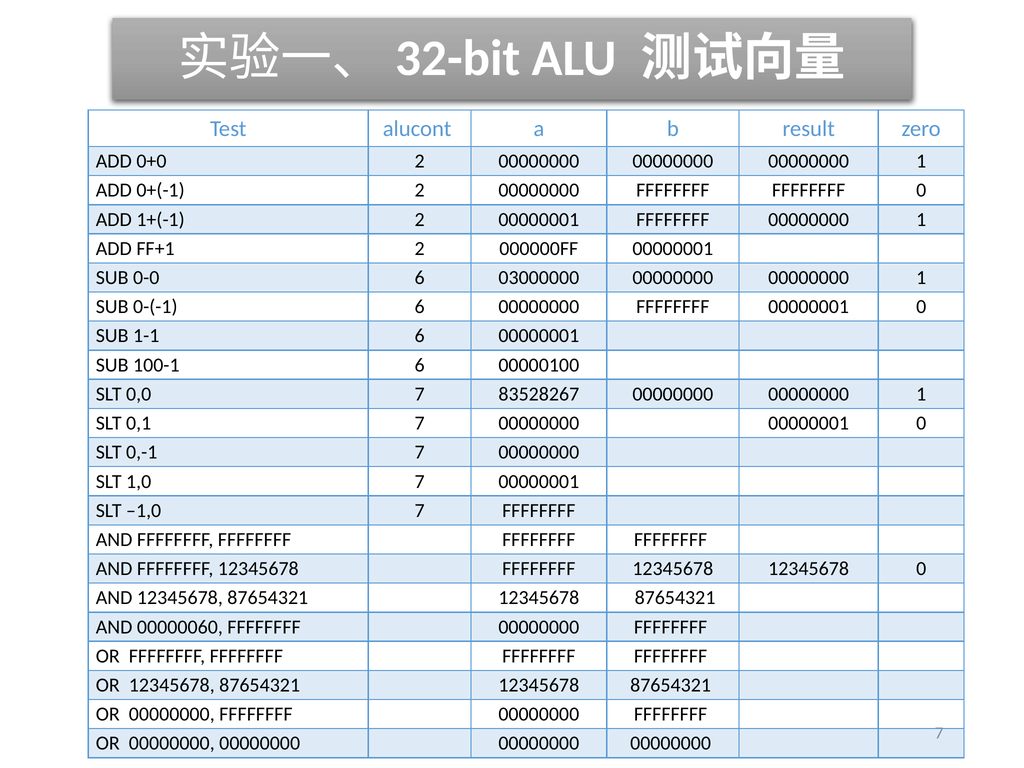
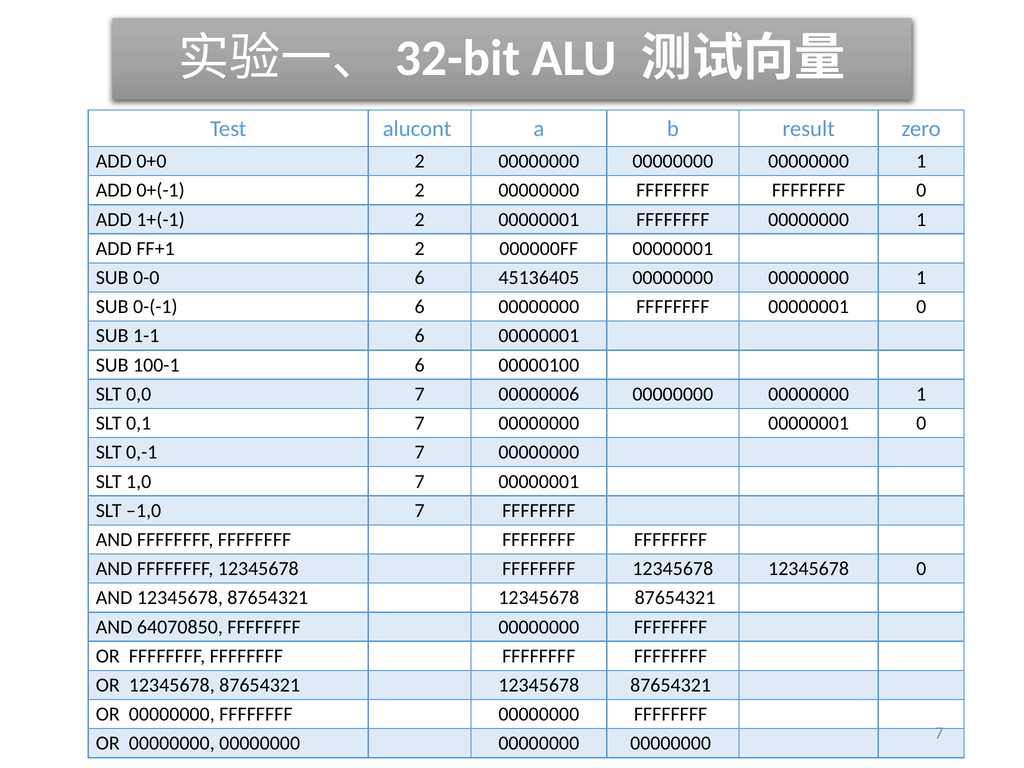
03000000: 03000000 -> 45136405 (539, 278)
83528267: 83528267 -> 00000006 (539, 394)
00000060: 00000060 -> 64070850 (180, 627)
